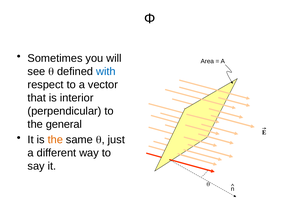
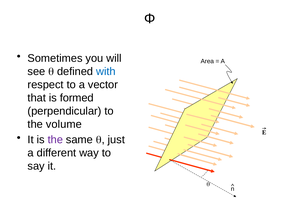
interior: interior -> formed (77, 98)
general: general -> volume (64, 124)
the colour: orange -> purple (55, 140)
